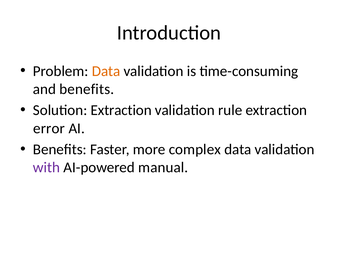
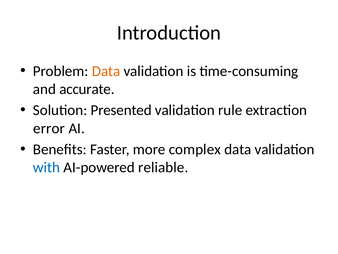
and benefits: benefits -> accurate (87, 89)
Solution Extraction: Extraction -> Presented (121, 110)
with colour: purple -> blue (47, 167)
manual: manual -> reliable (163, 167)
